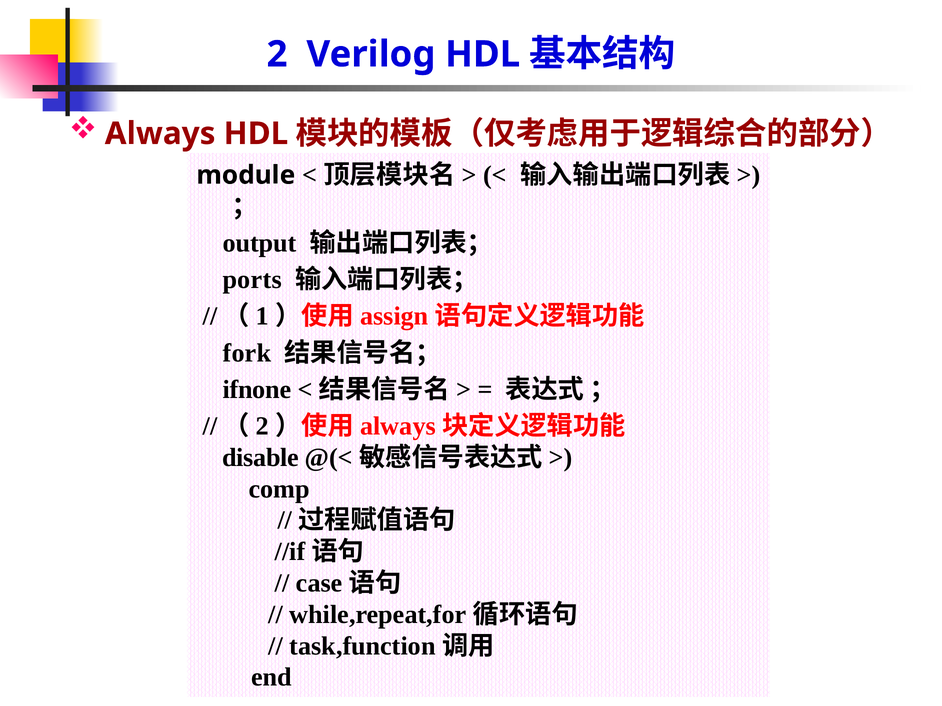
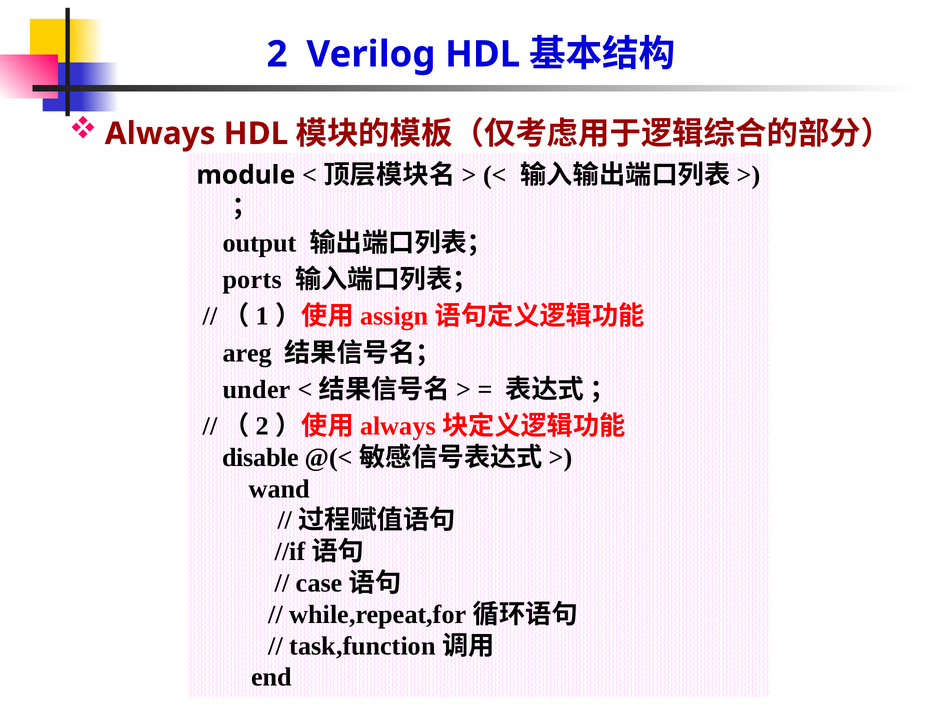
fork: fork -> areg (247, 353)
ifnone: ifnone -> under (257, 390)
comp: comp -> wand (279, 489)
